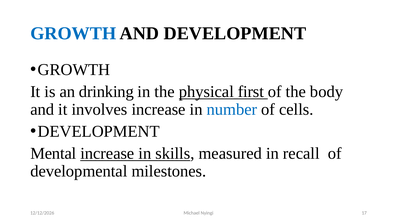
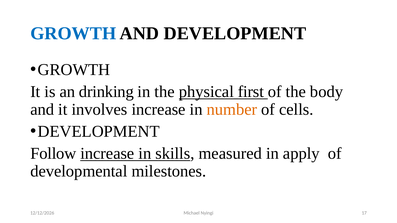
number colour: blue -> orange (232, 110)
Mental: Mental -> Follow (53, 154)
recall: recall -> apply (301, 154)
